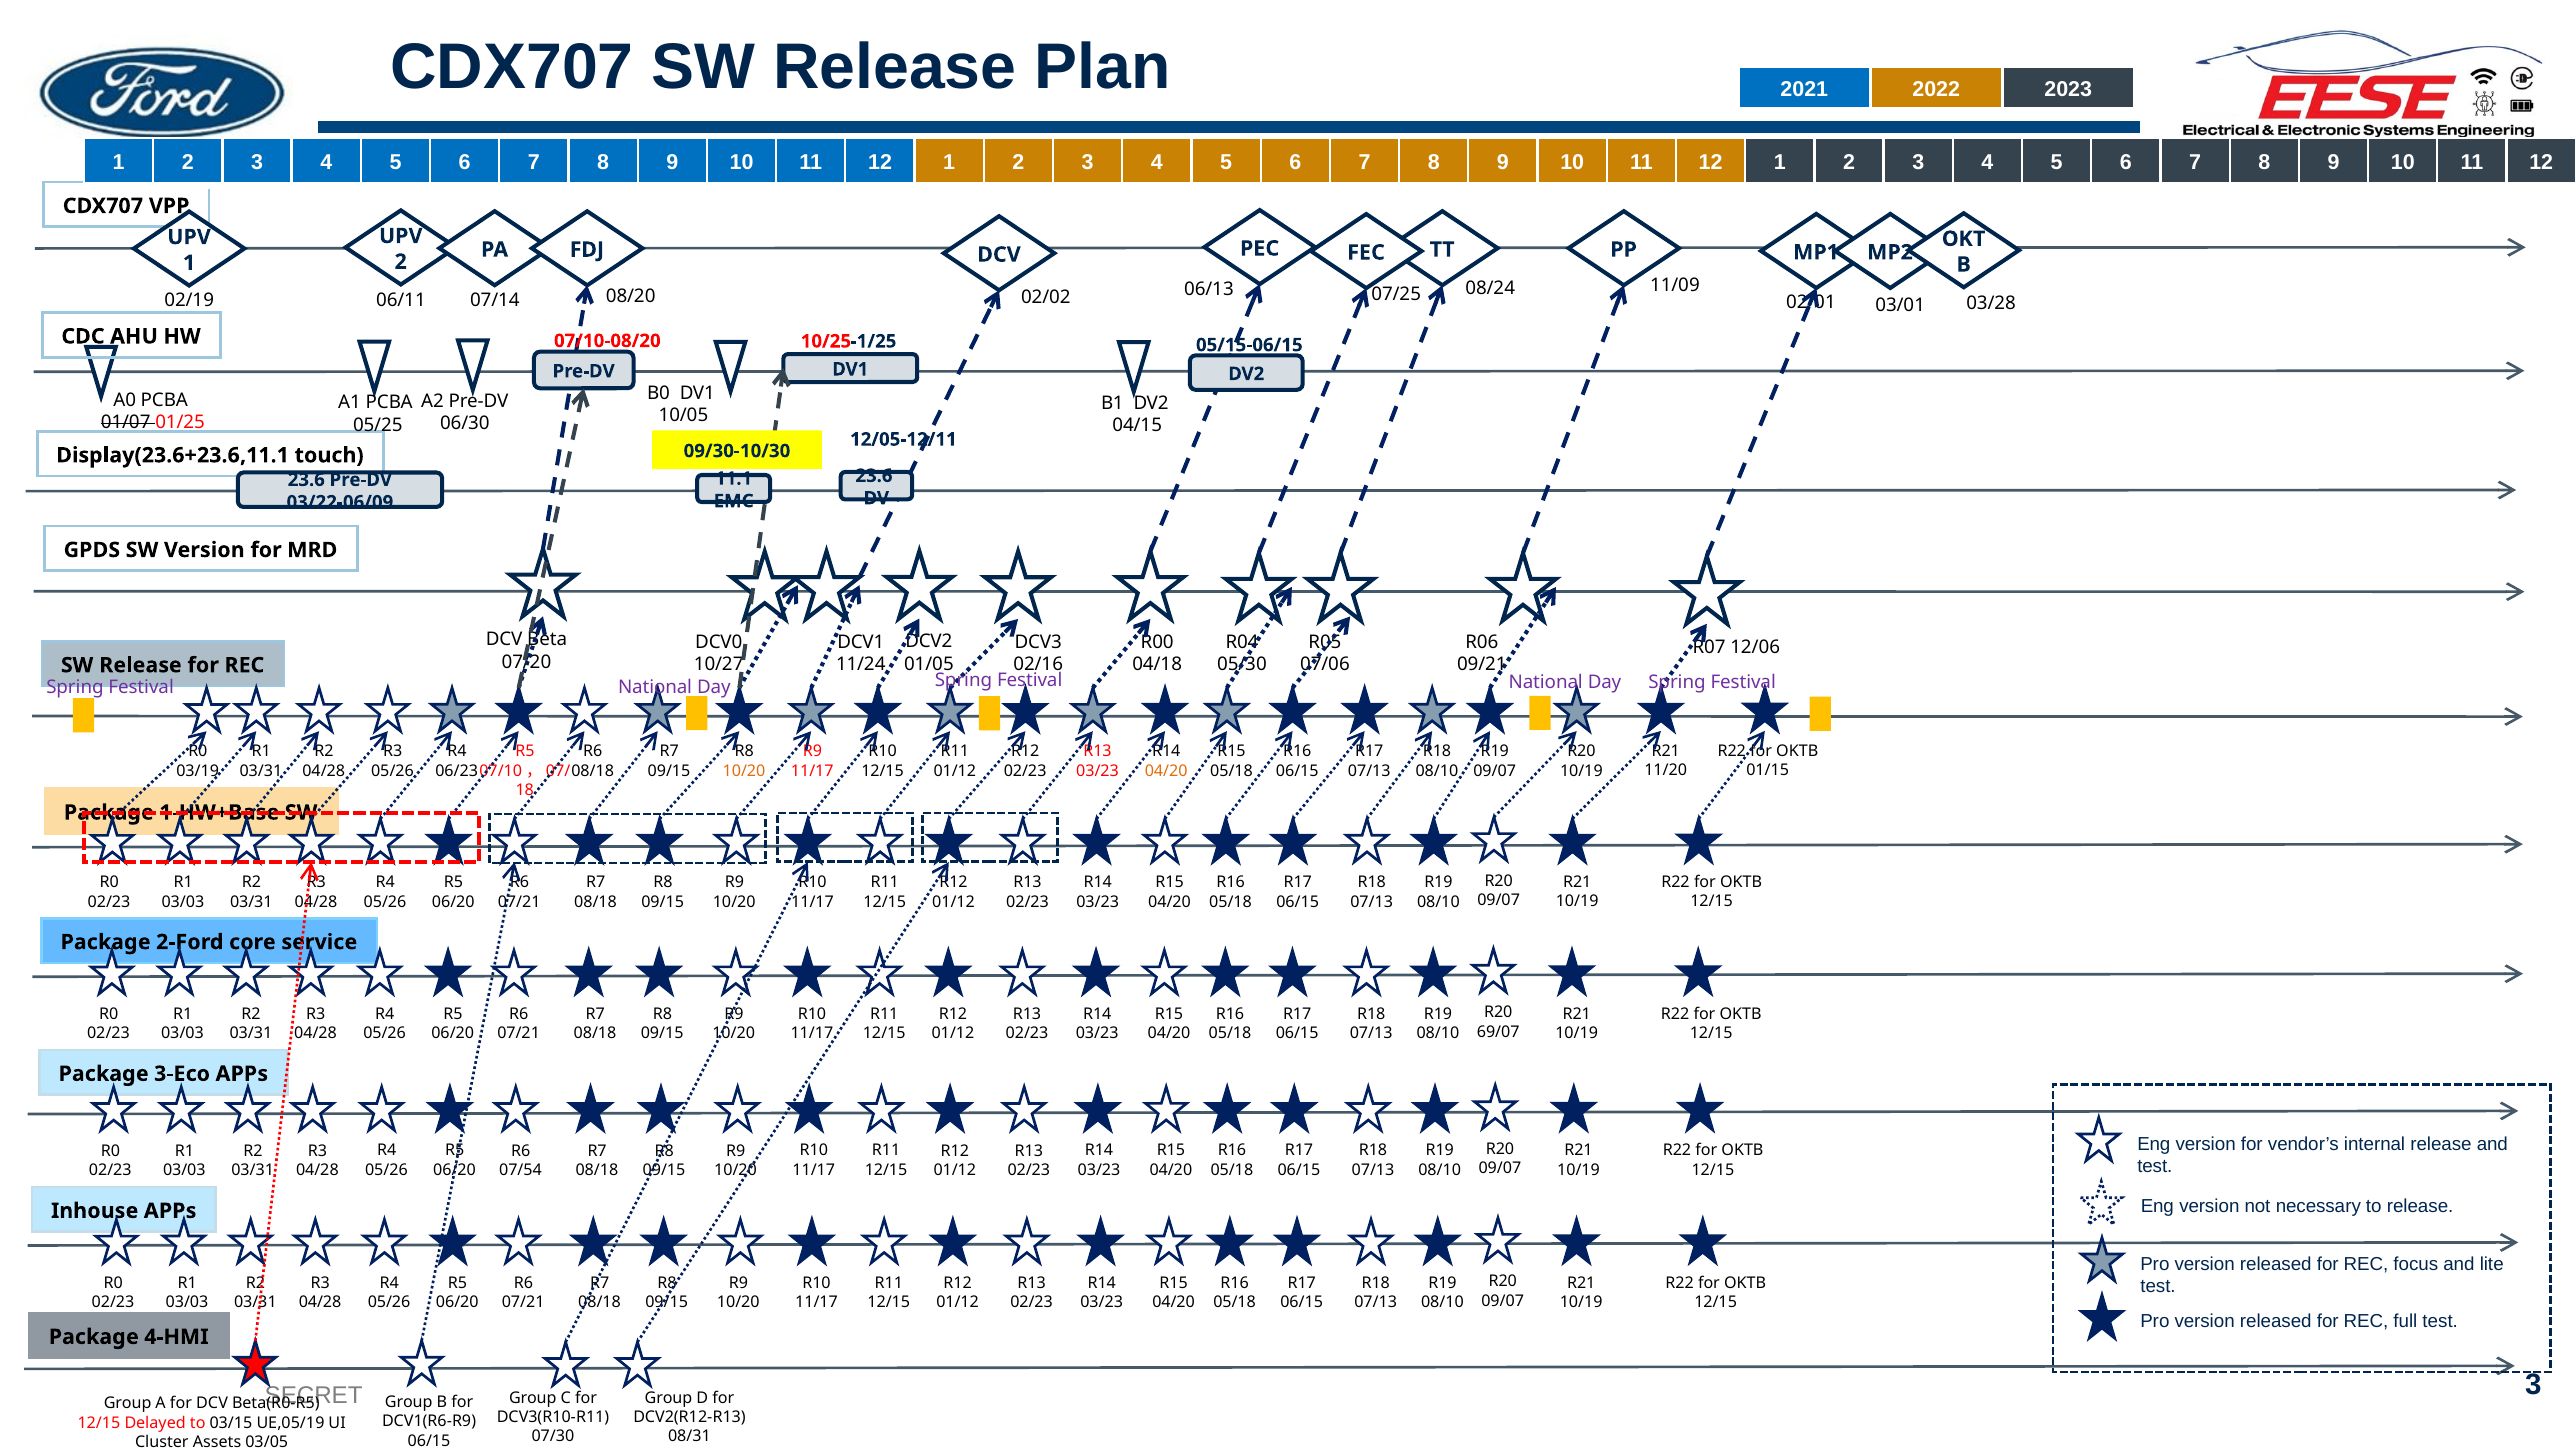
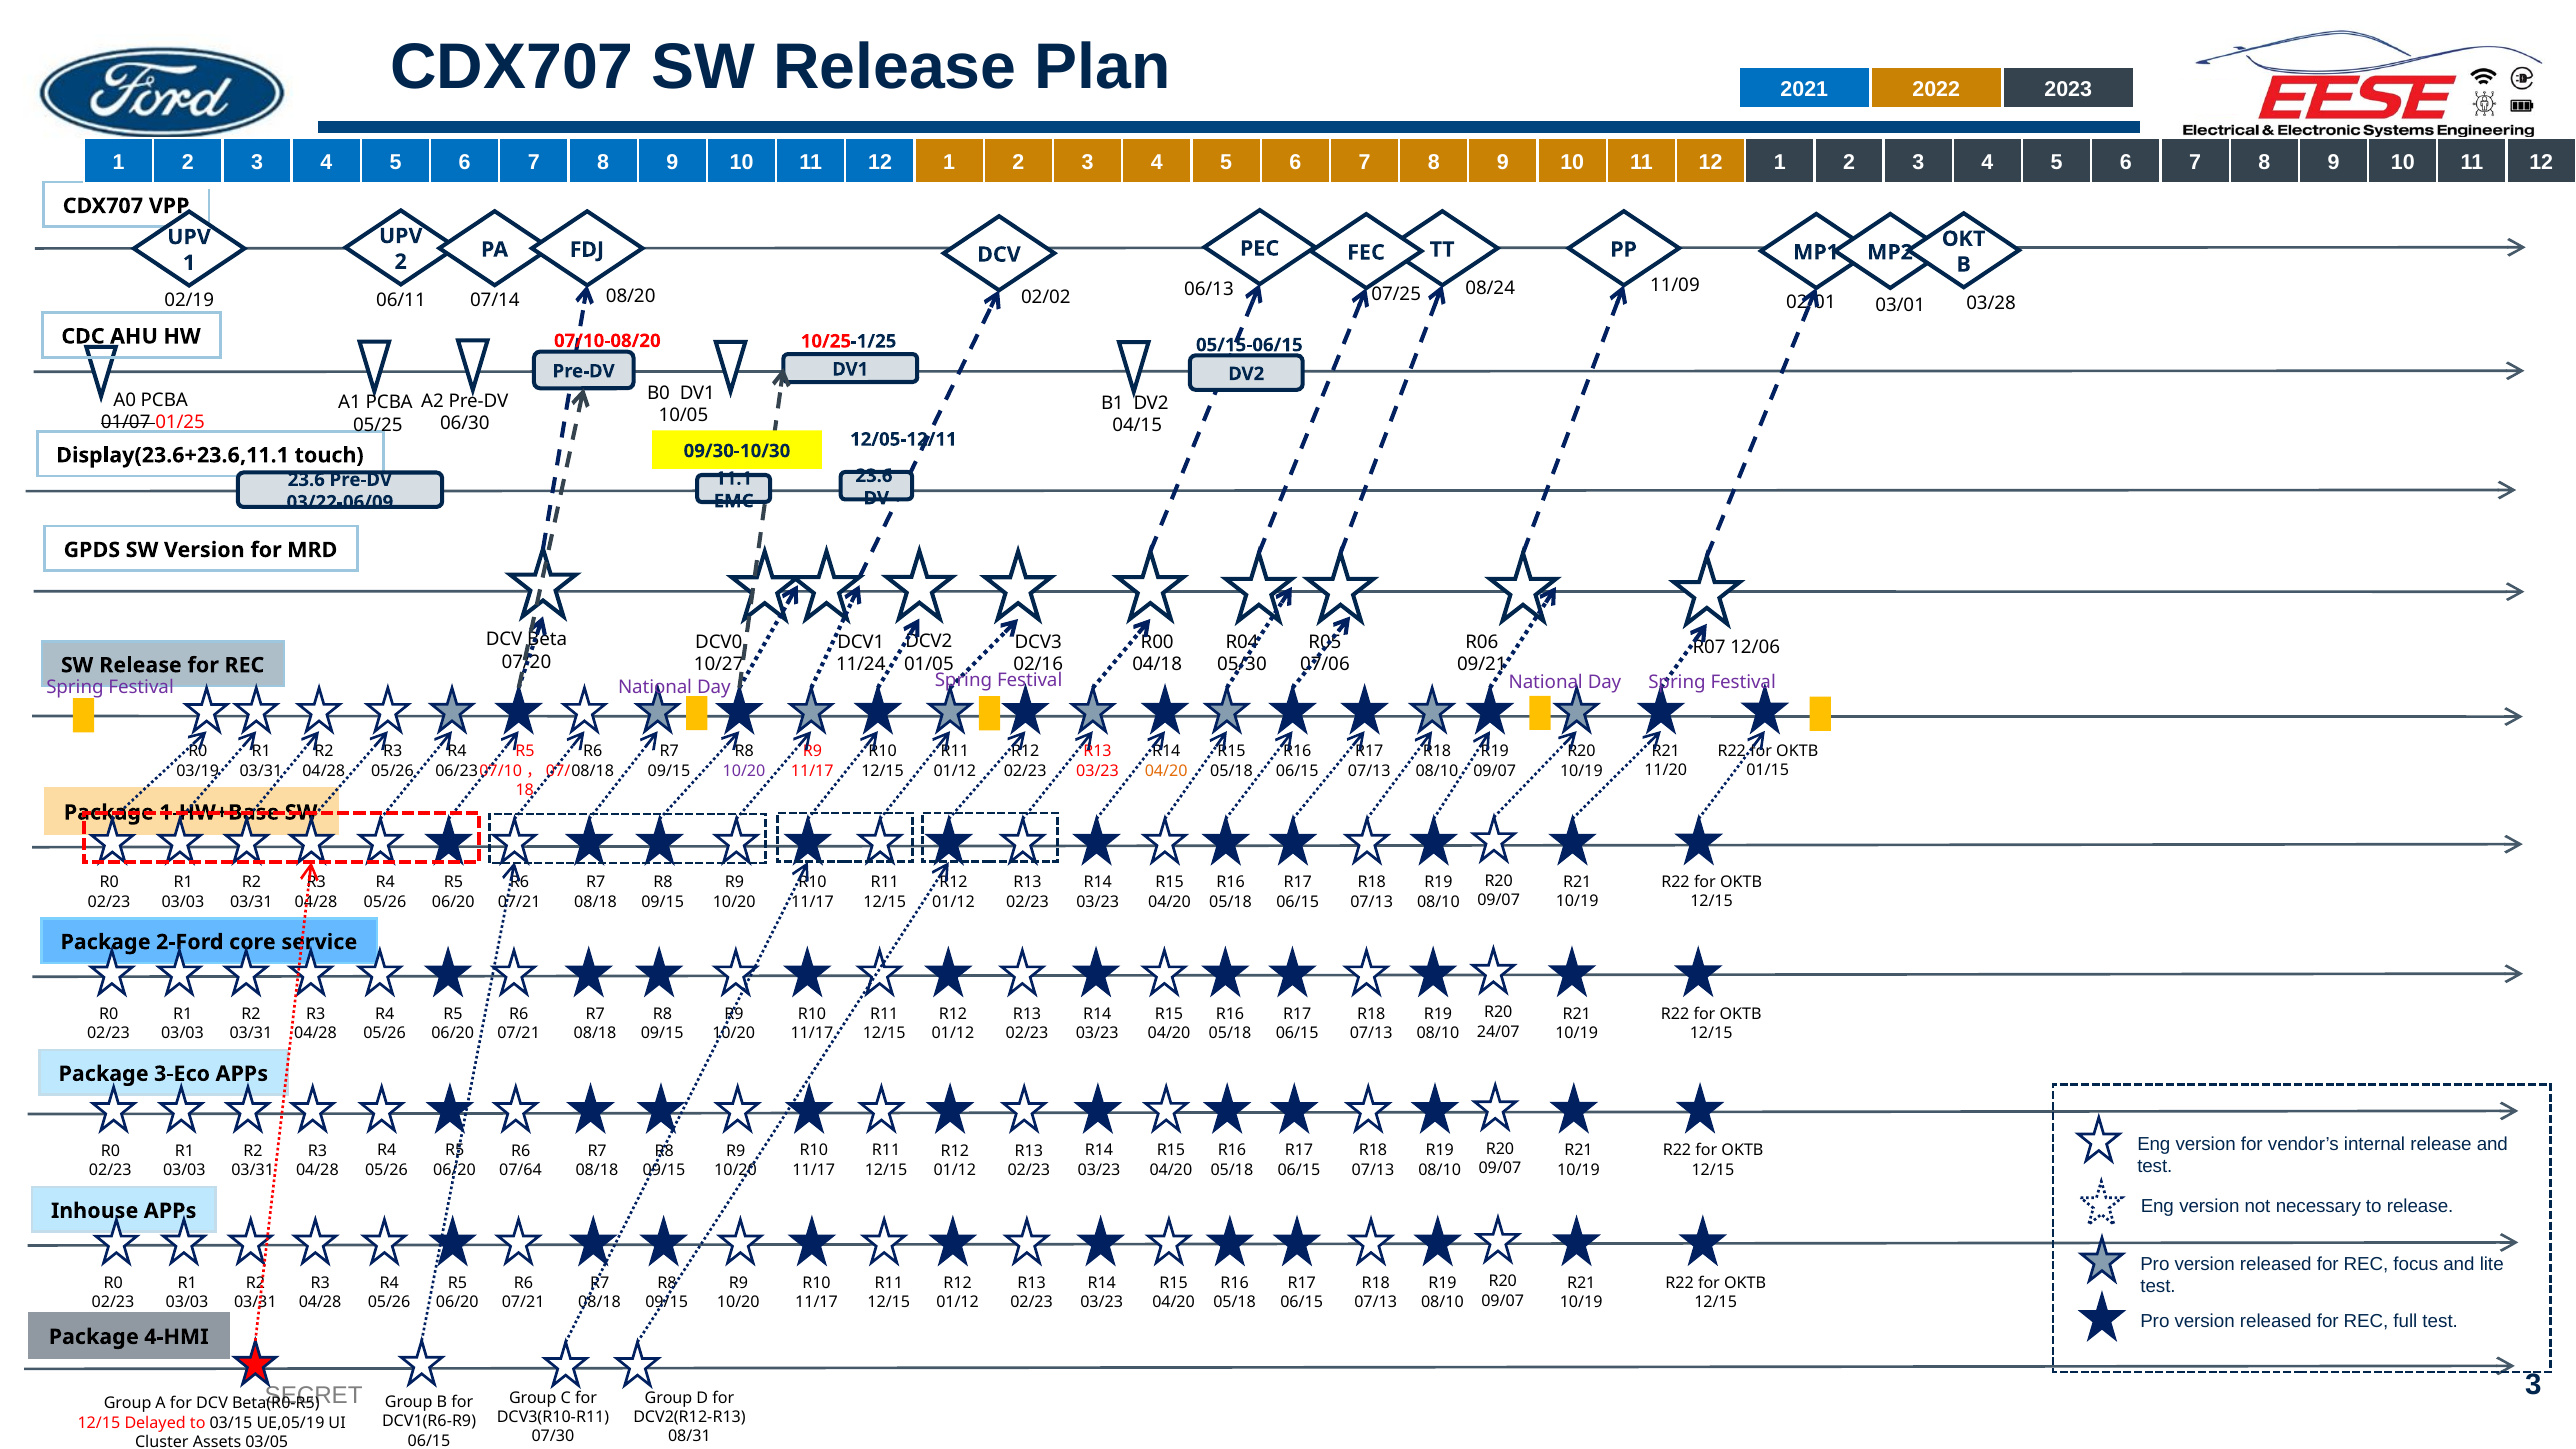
10/20 colour: orange -> purple (744, 771)
69/07: 69/07 -> 24/07 (1498, 1032)
07/54: 07/54 -> 07/64 (520, 1170)
